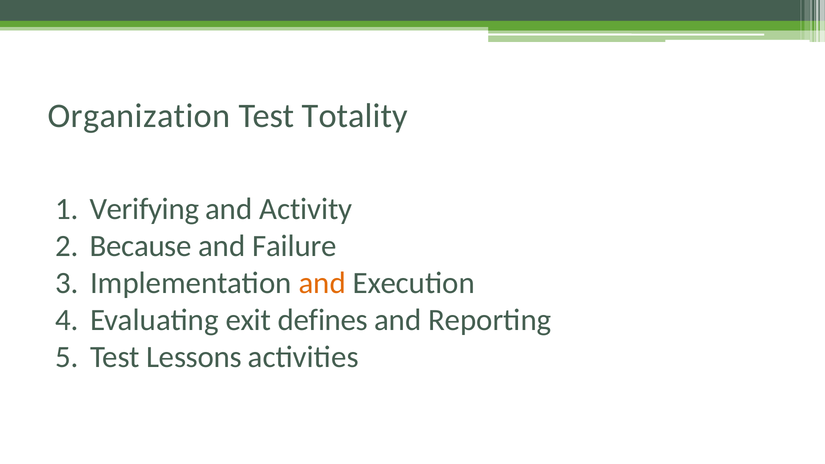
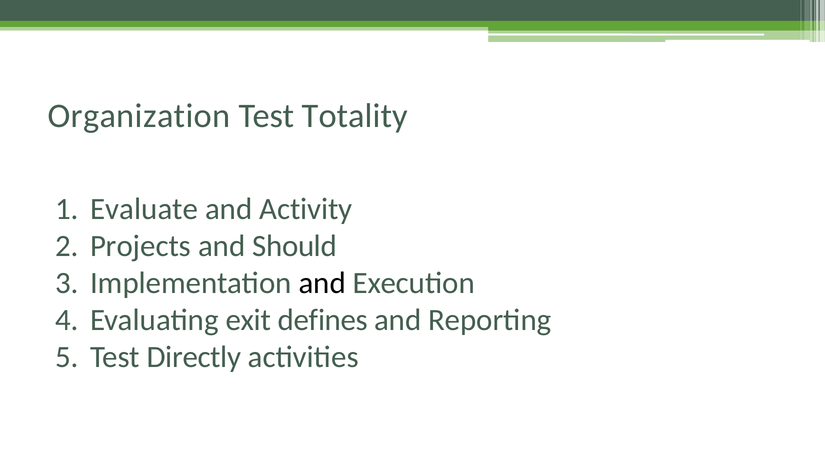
Verifying: Verifying -> Evaluate (144, 209)
Because: Because -> Projects (141, 246)
Failure: Failure -> Should (295, 246)
and colour: orange -> black (322, 283)
Lessons: Lessons -> Directly (194, 357)
